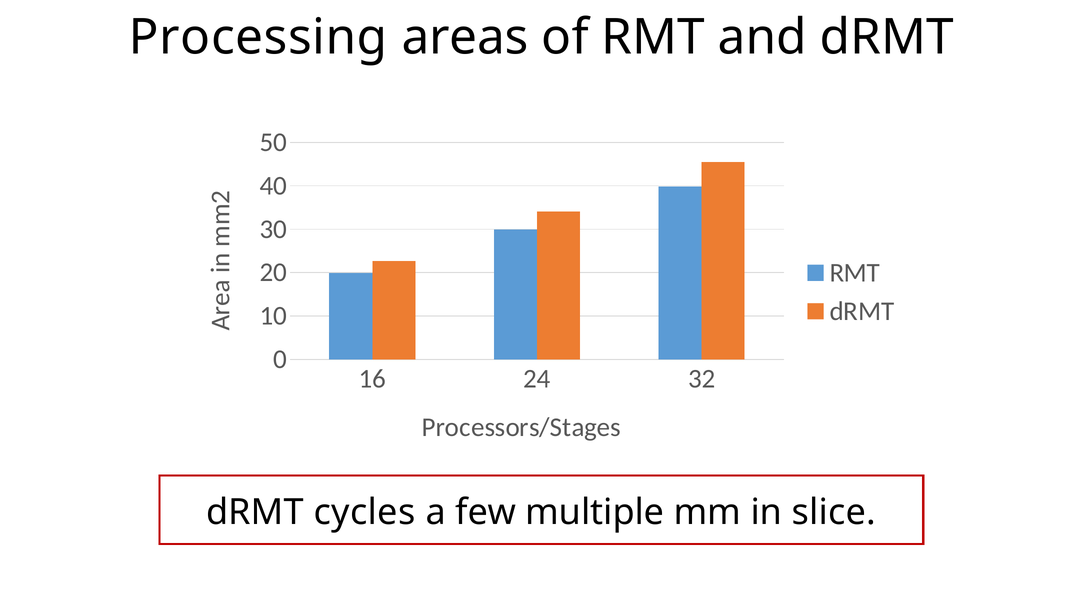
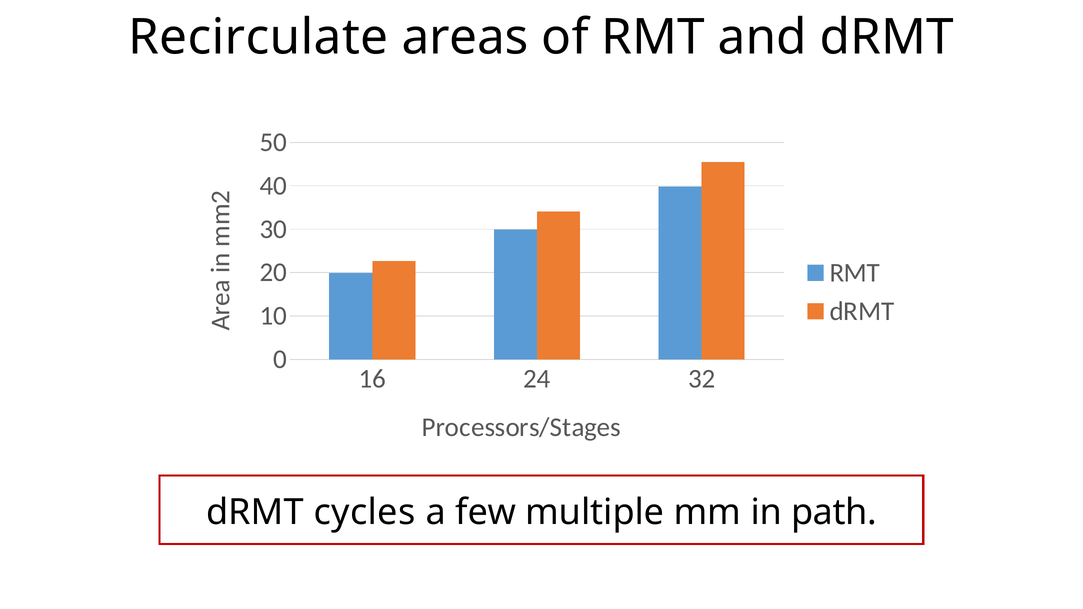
Processing: Processing -> Recirculate (258, 37)
slice: slice -> path (834, 512)
